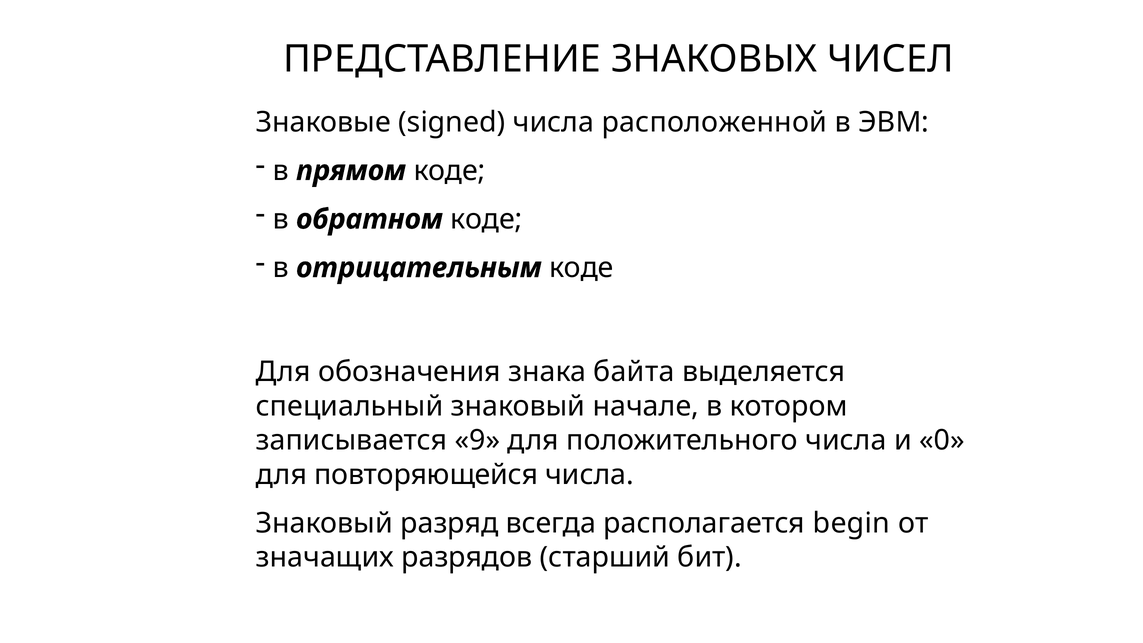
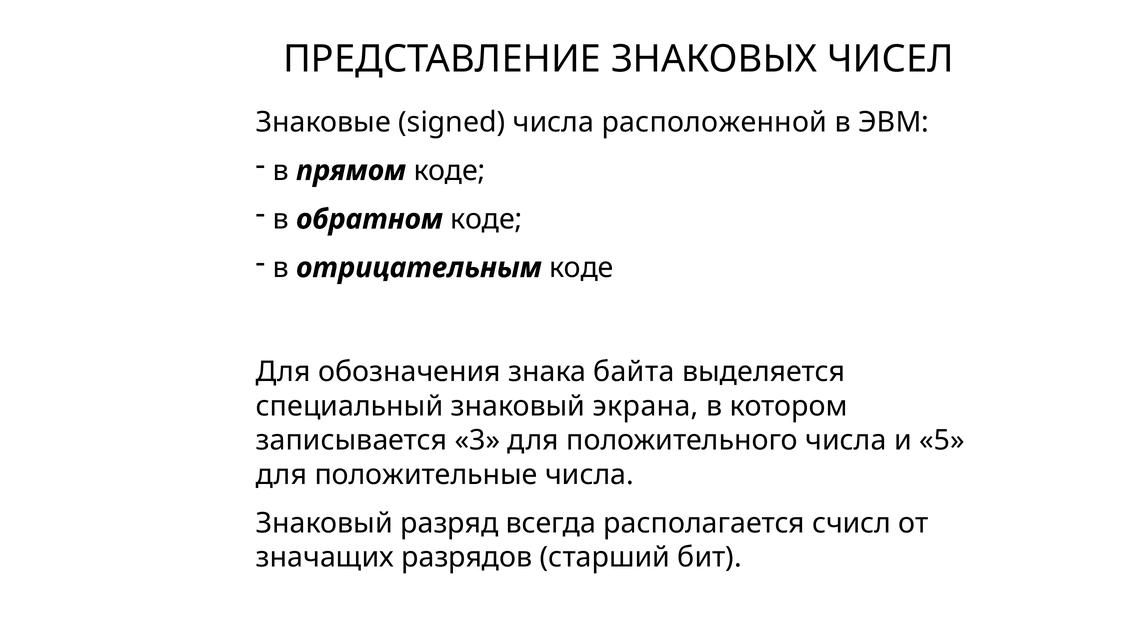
начале: начале -> экрана (646, 406)
9: 9 -> 3 (477, 440)
0: 0 -> 5 (942, 440)
повторяющейся: повторяющейся -> положительные (426, 475)
begin: begin -> счисл (852, 523)
